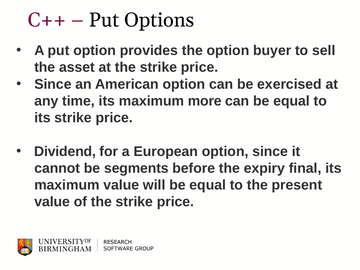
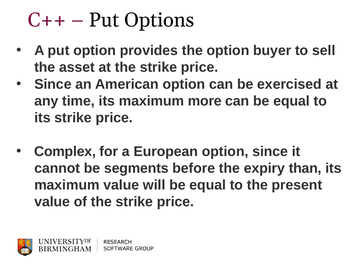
Dividend: Dividend -> Complex (65, 151)
final: final -> than (305, 168)
